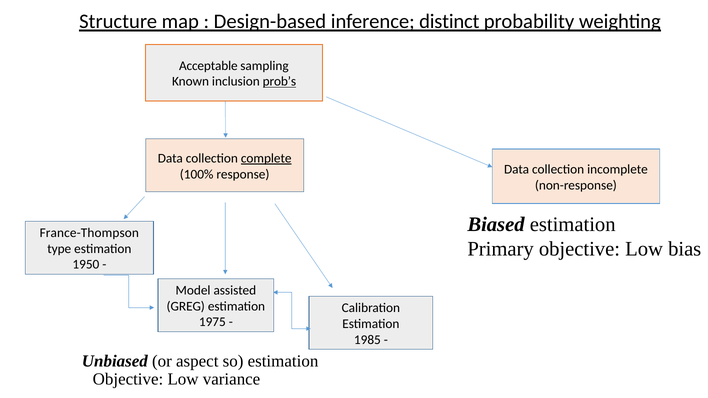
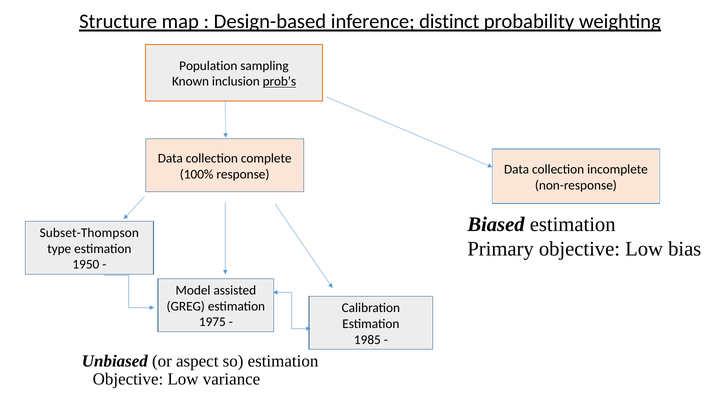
Acceptable: Acceptable -> Population (208, 66)
complete underline: present -> none (266, 158)
France-Thompson: France-Thompson -> Subset-Thompson (89, 233)
